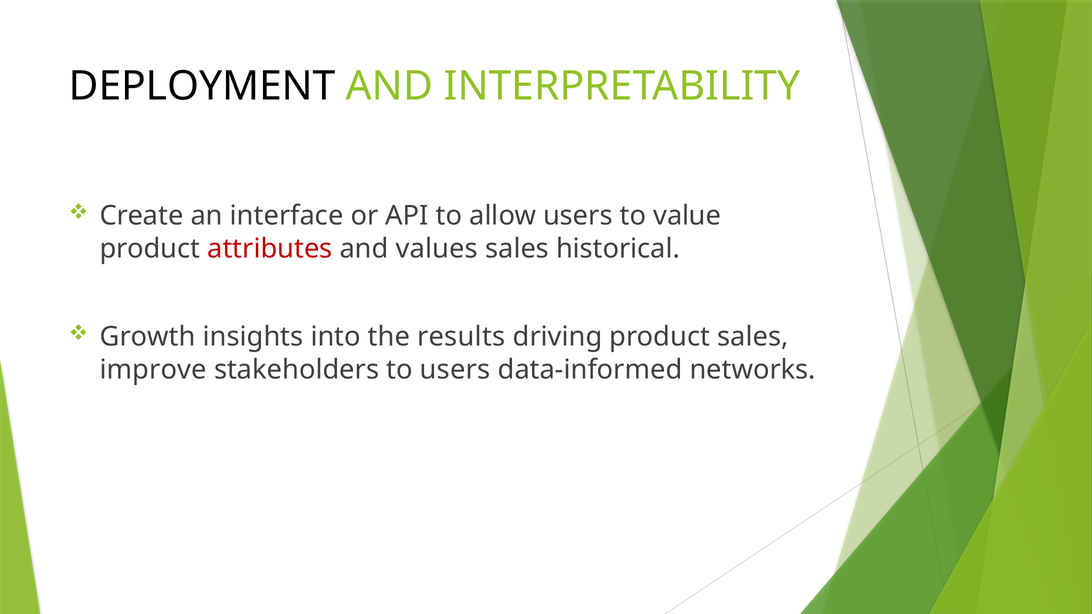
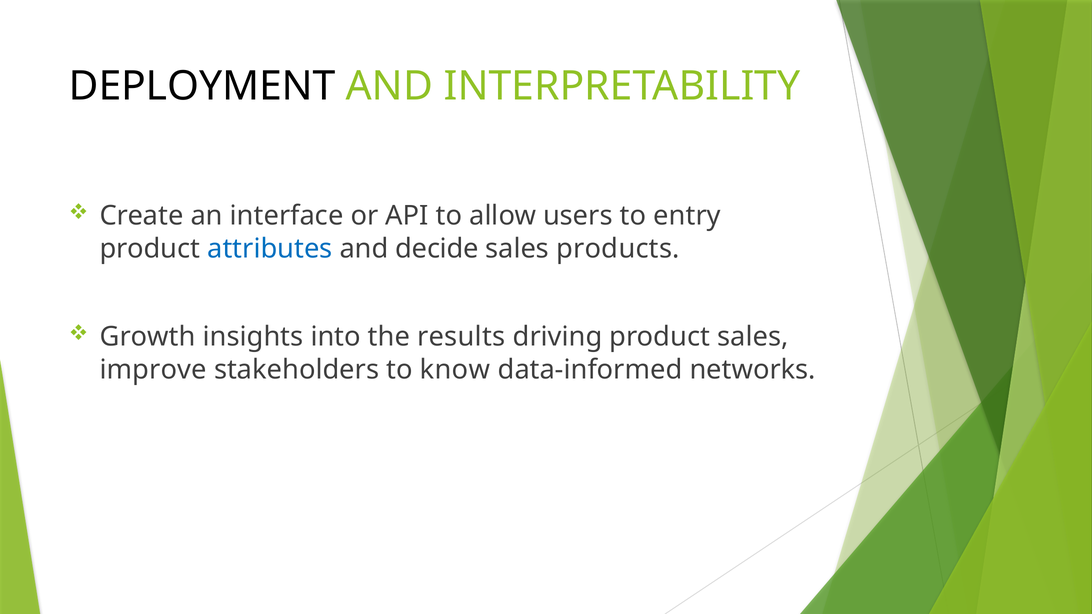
value: value -> entry (687, 216)
attributes colour: red -> blue (270, 249)
values: values -> decide (437, 249)
historical: historical -> products (618, 249)
to users: users -> know (455, 370)
